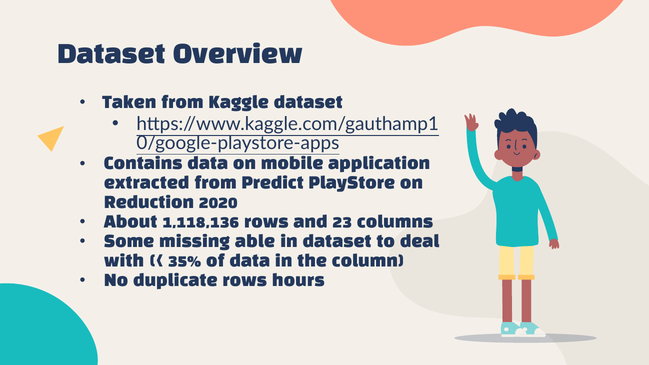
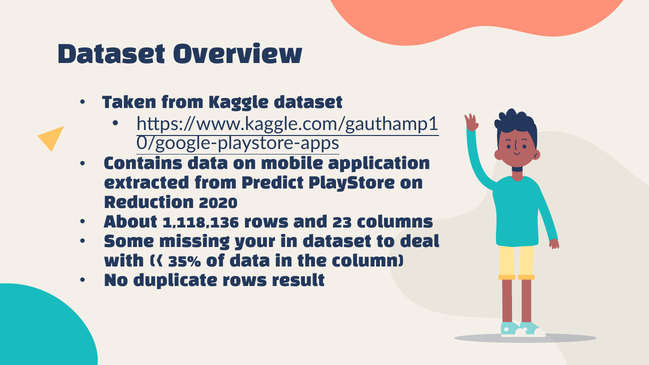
able: able -> your (255, 242)
hours: hours -> result (298, 281)
